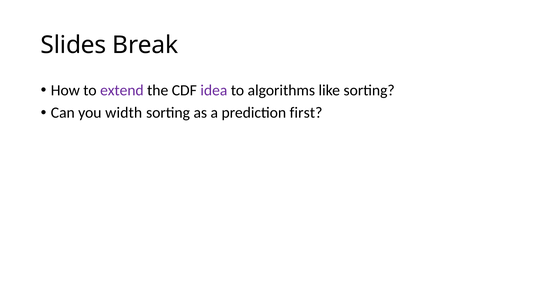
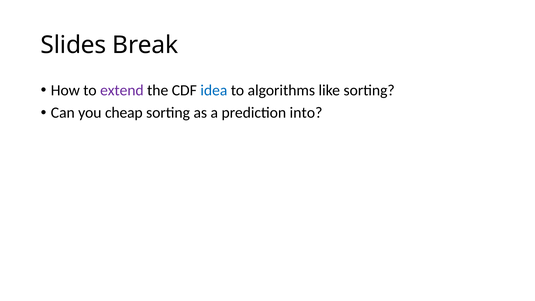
idea colour: purple -> blue (214, 90)
width: width -> cheap (124, 113)
first: first -> into (306, 113)
